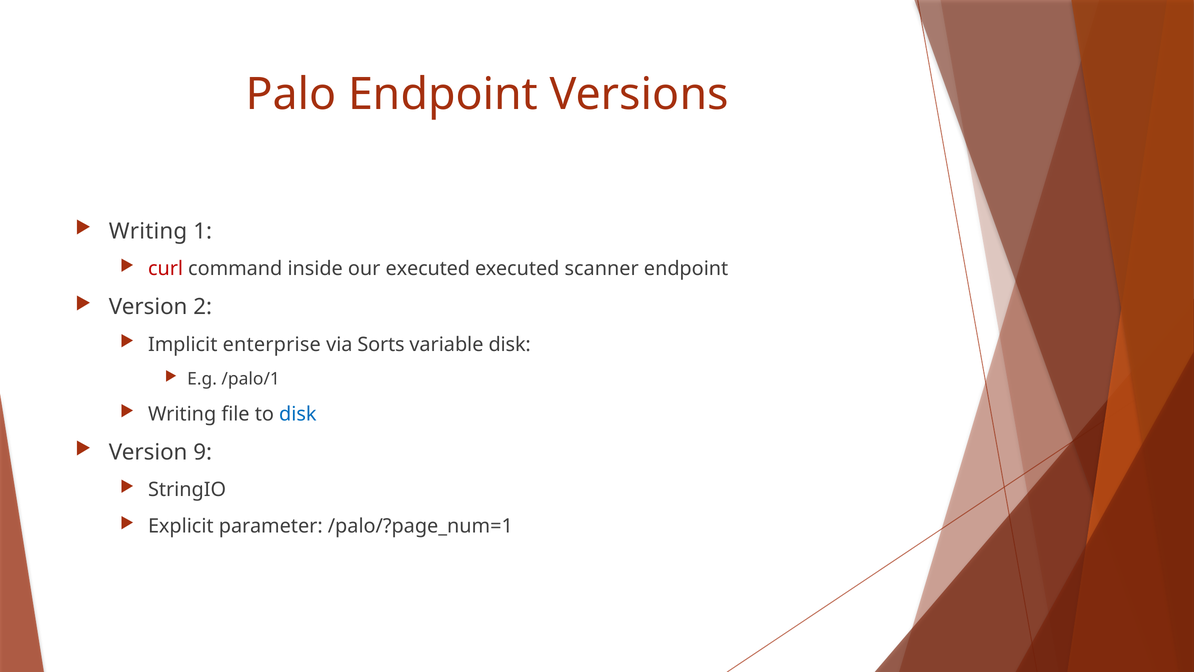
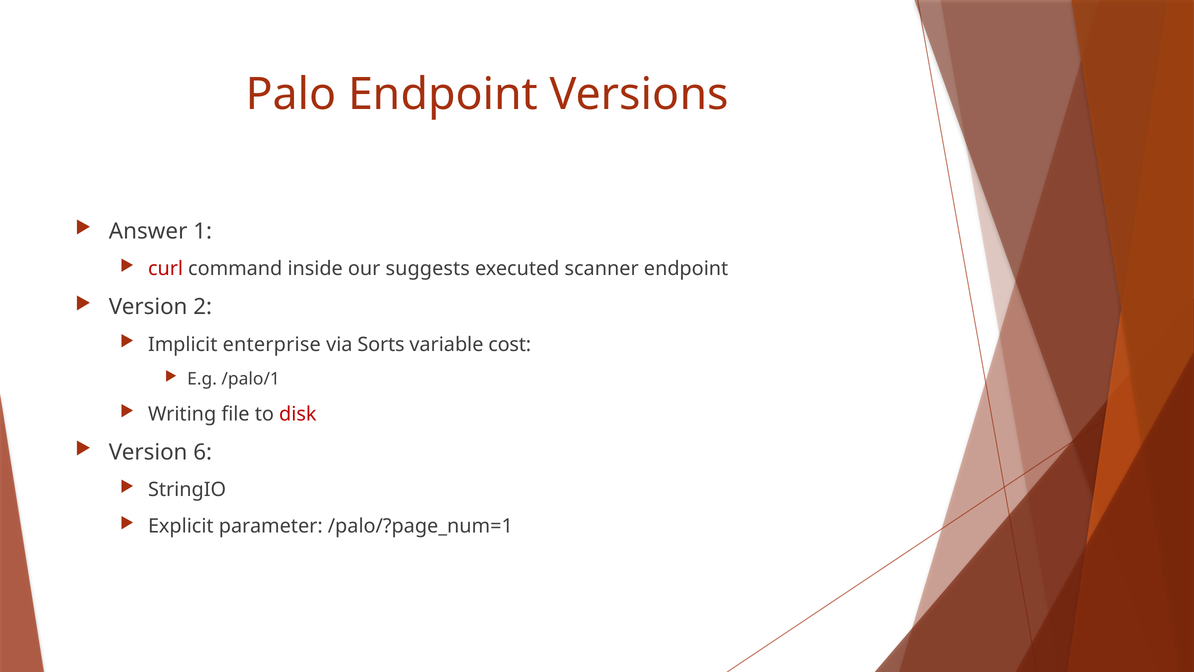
Writing: Writing -> Answer (148, 231)
our executed: executed -> suggests (428, 269)
variable disk: disk -> cost (510, 344)
disk colour: blue -> red (298, 414)
9: 9 -> 6 (203, 452)
